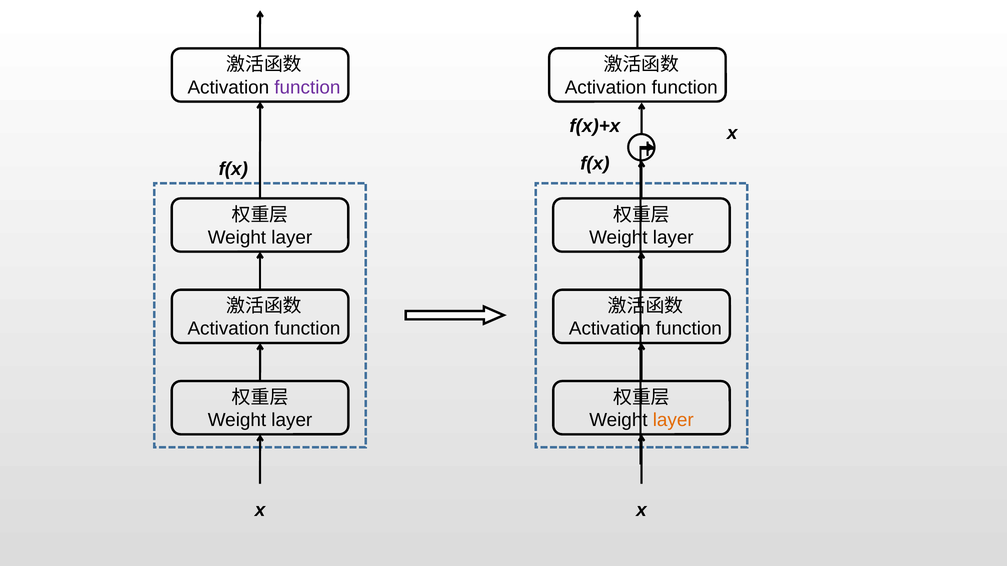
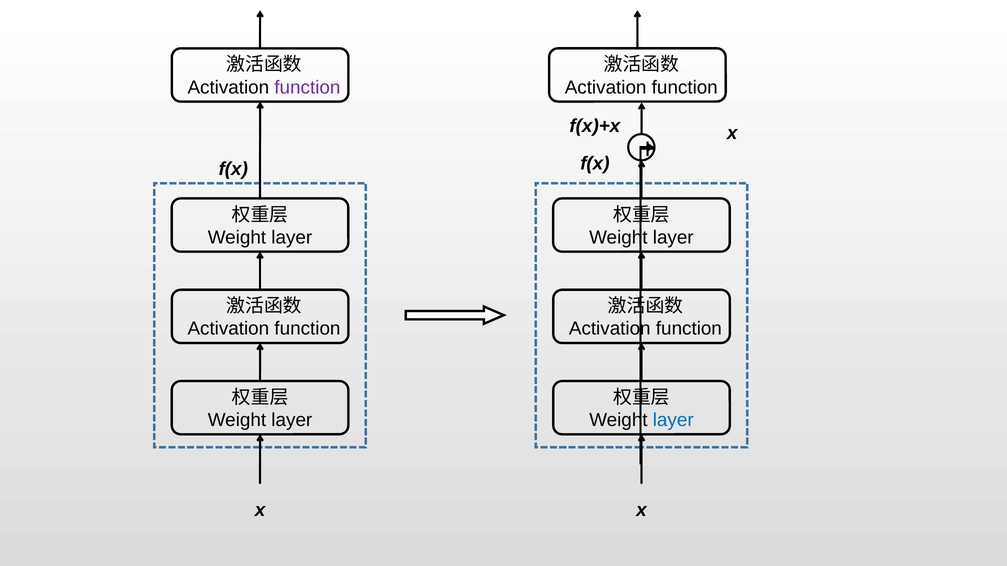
layer colour: orange -> blue (673, 420)
